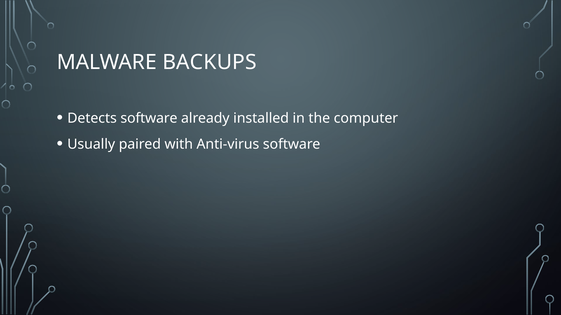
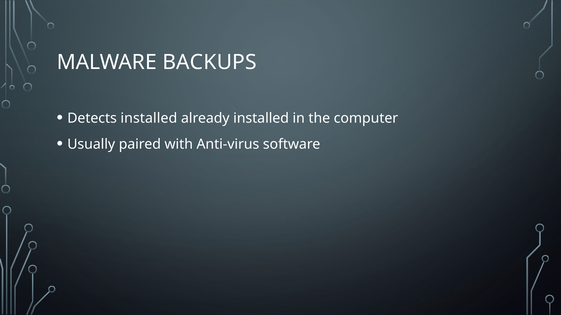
Detects software: software -> installed (149, 118)
